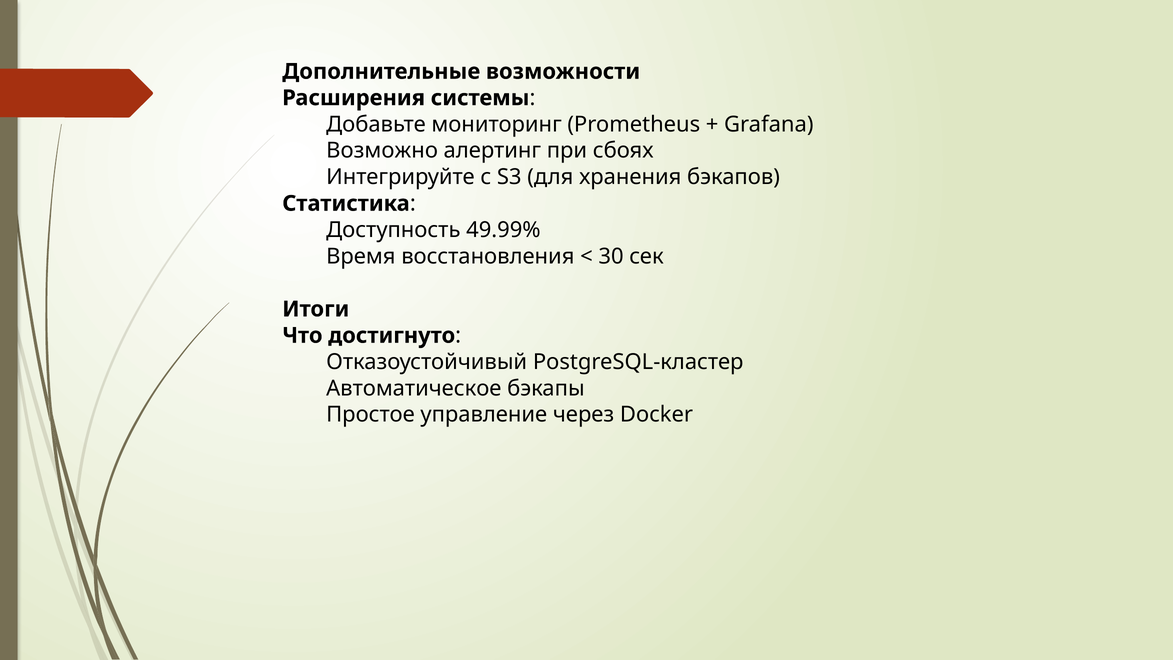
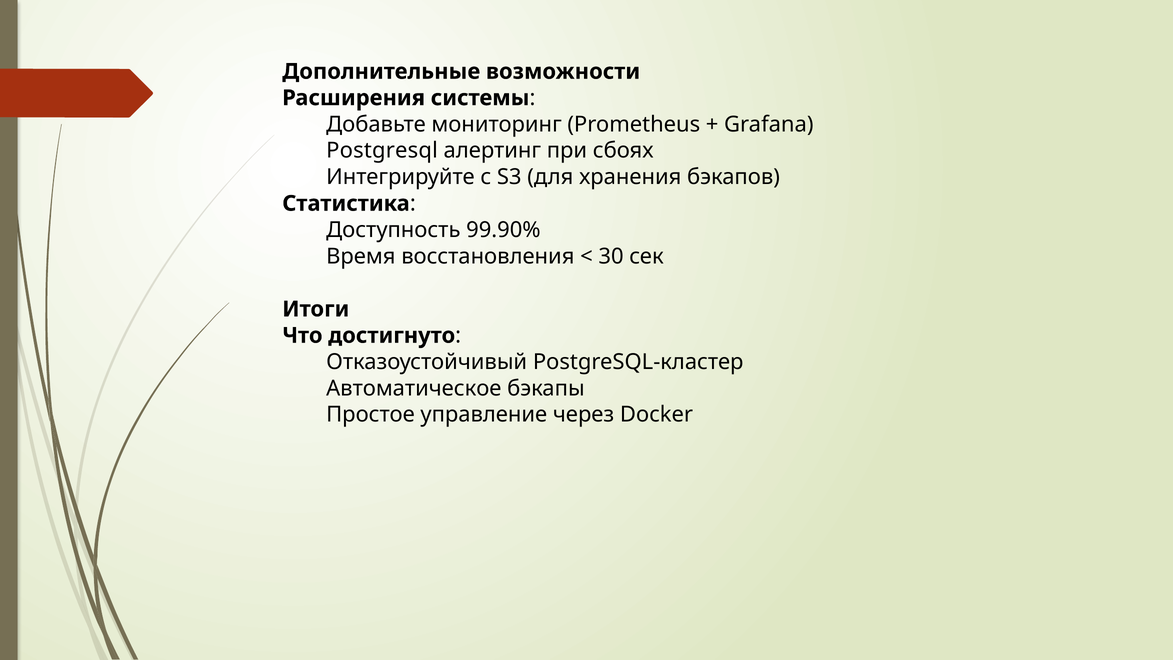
Возможно: Возможно -> Postgresql (382, 151)
49.99%: 49.99% -> 99.90% (503, 230)
